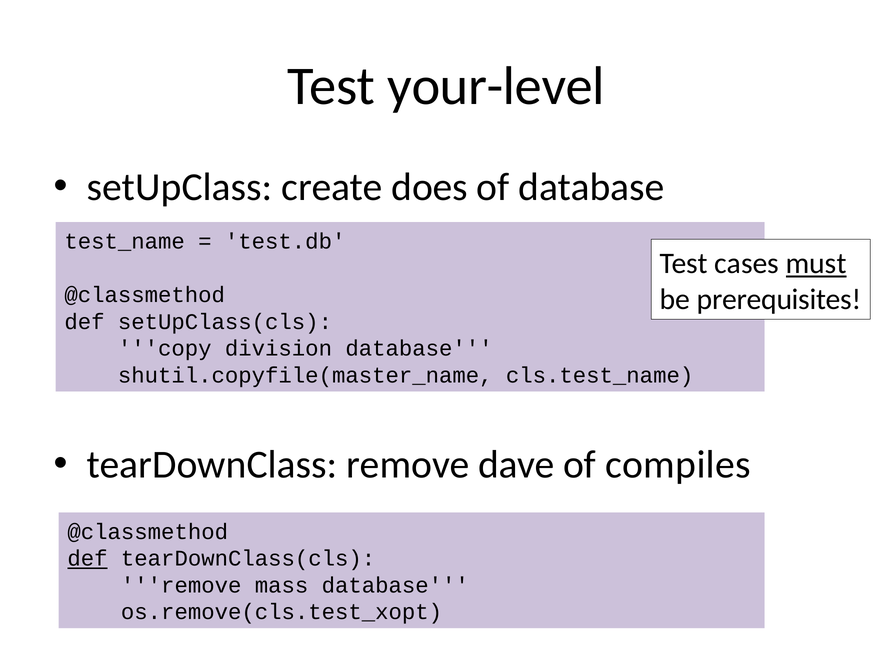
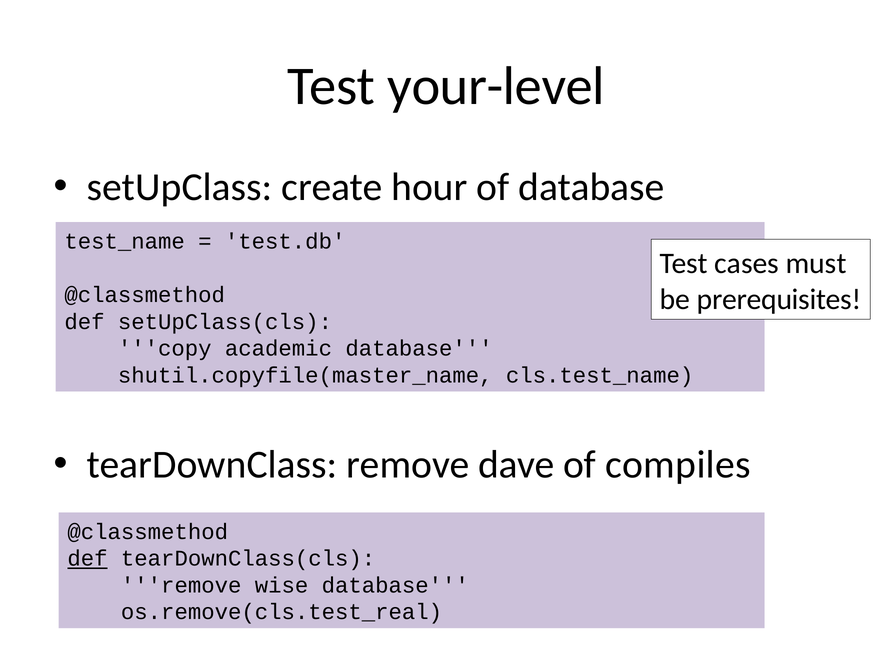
does: does -> hour (429, 187)
must underline: present -> none (816, 264)
division: division -> academic (278, 348)
mass: mass -> wise (282, 585)
os.remove(cls.test_xopt: os.remove(cls.test_xopt -> os.remove(cls.test_real (282, 612)
